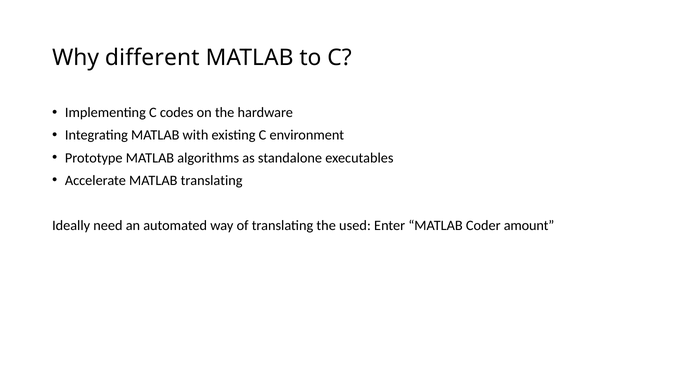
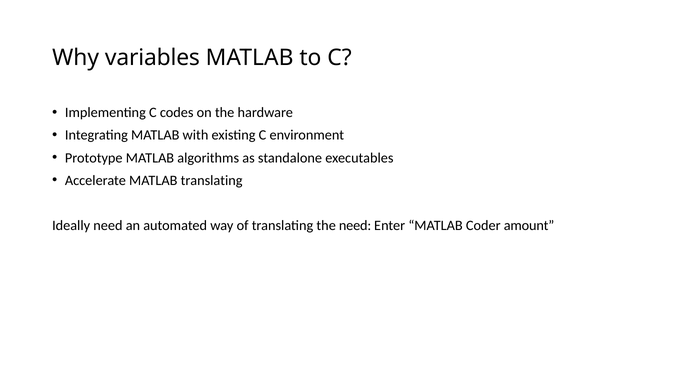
different: different -> variables (152, 58)
the used: used -> need (355, 225)
